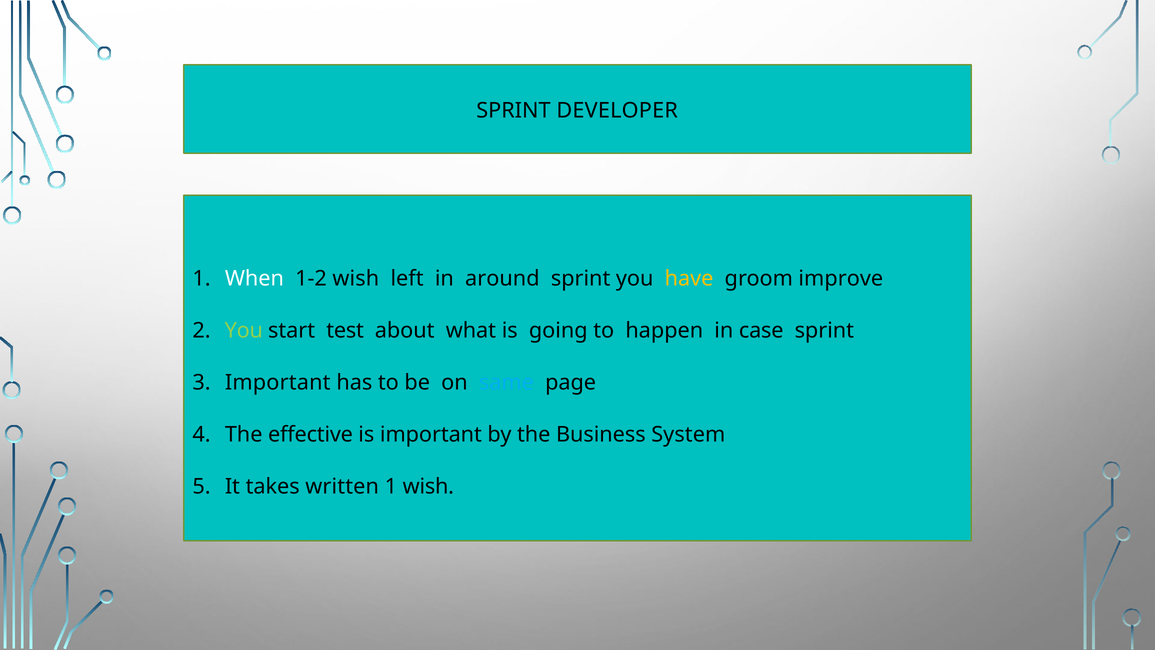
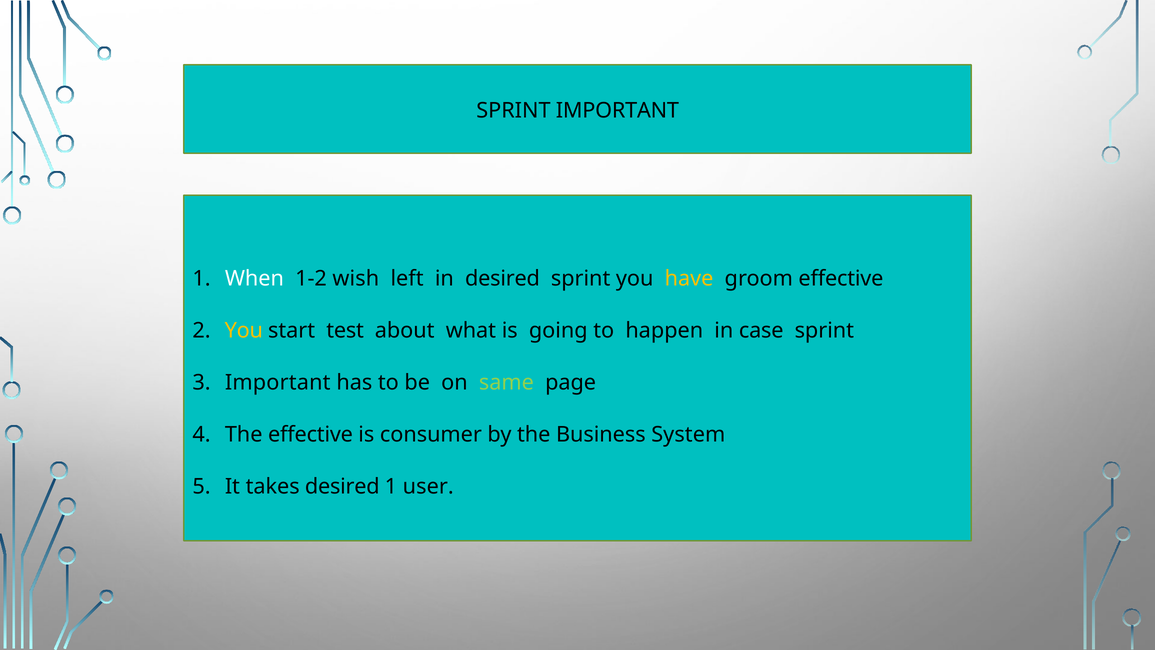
SPRINT DEVELOPER: DEVELOPER -> IMPORTANT (617, 110)
in around: around -> desired (502, 278)
groom improve: improve -> effective (841, 278)
You colour: light green -> yellow (244, 330)
same colour: light blue -> light green (506, 382)
is important: important -> consumer (431, 434)
takes written: written -> desired (342, 486)
1 wish: wish -> user (428, 486)
